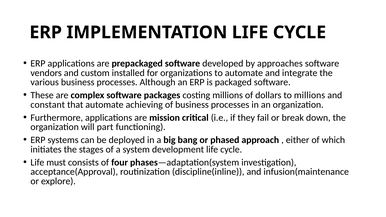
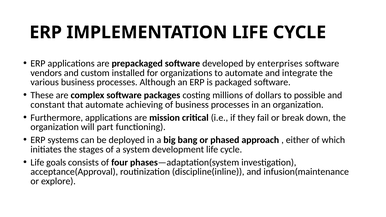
approaches: approaches -> enterprises (280, 64)
to millions: millions -> possible (310, 95)
must: must -> goals (56, 162)
